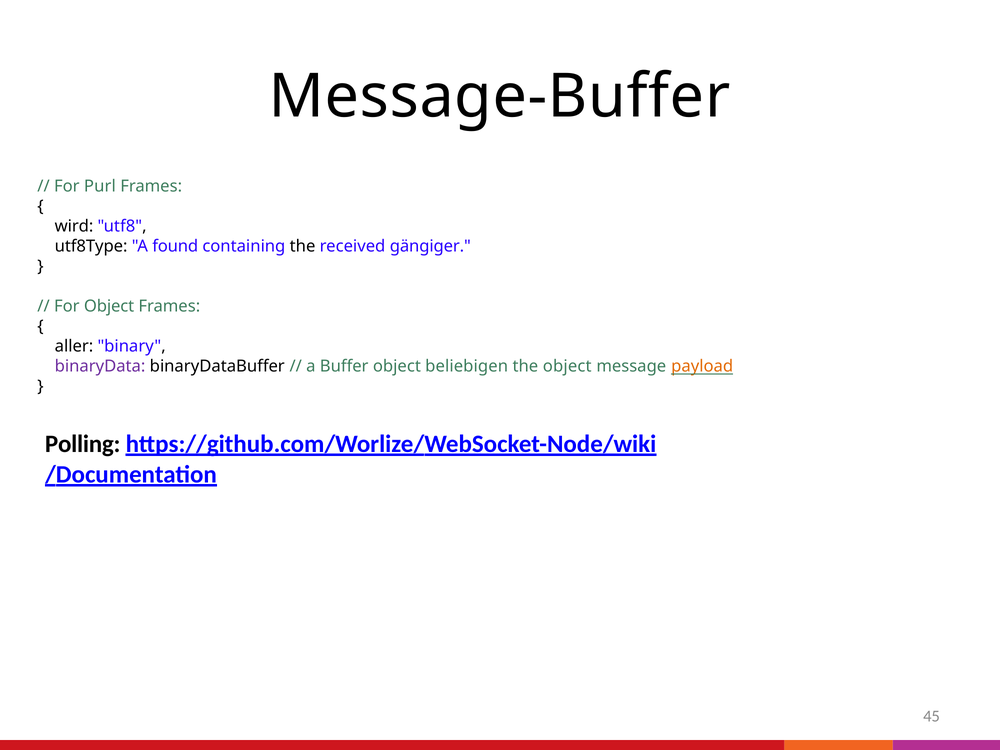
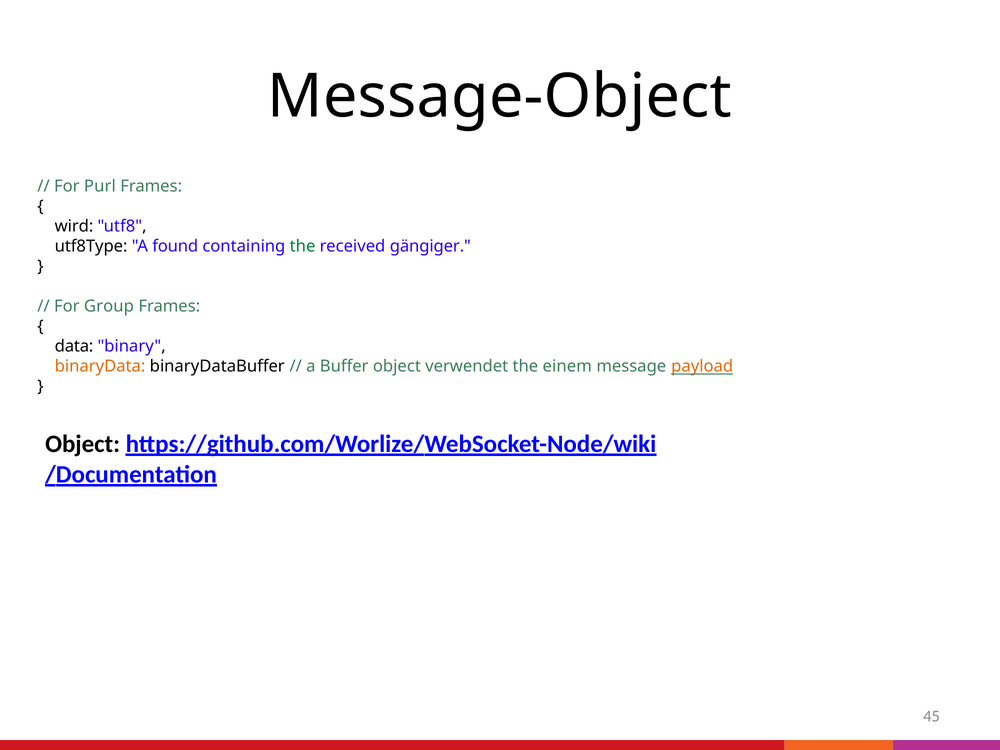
Message-Buffer: Message-Buffer -> Message-Object (500, 97)
the colour: black -> green (303, 246)
For Object: Object -> Group (109, 306)
aller: aller -> data (74, 346)
binaryData colour: purple -> orange (100, 366)
beliebigen: beliebigen -> verwendet (467, 366)
the object: object -> einem (567, 366)
Polling: Polling -> Object (83, 444)
